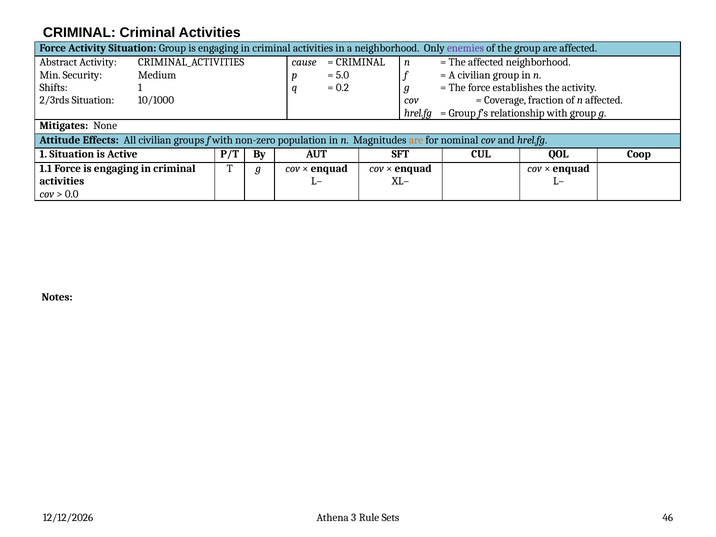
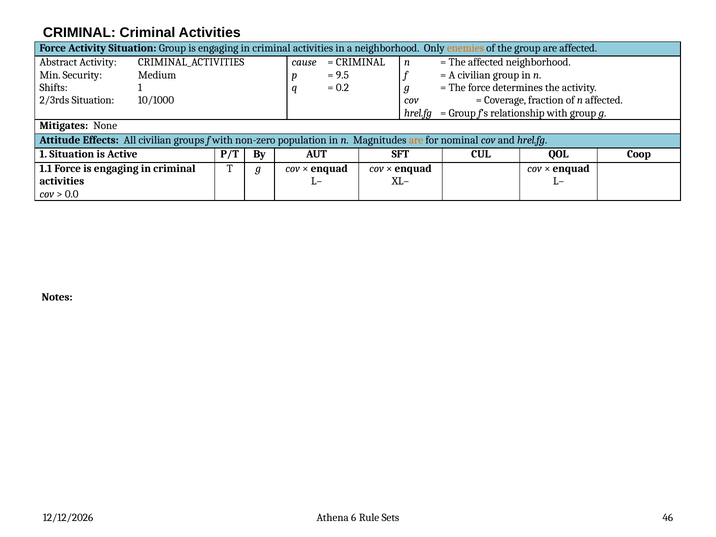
enemies colour: purple -> orange (465, 48)
5.0: 5.0 -> 9.5 (342, 75)
establishes: establishes -> determines (518, 88)
3: 3 -> 6 (354, 517)
